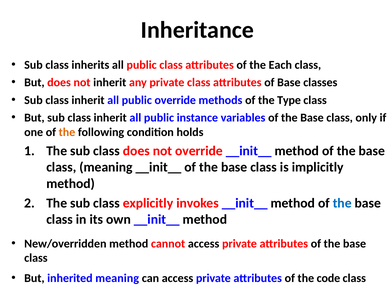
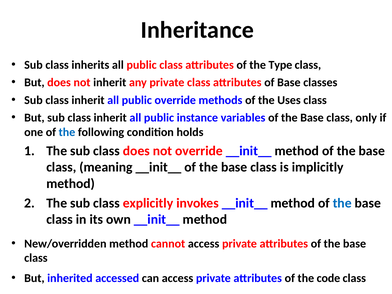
Each: Each -> Type (280, 65)
Type: Type -> Uses (289, 100)
the colour: orange -> blue (67, 132)
inherited meaning: meaning -> accessed (117, 278)
